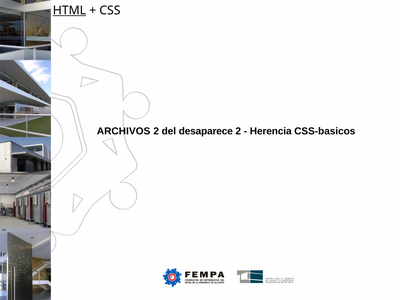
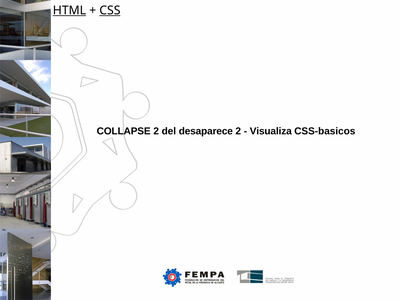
CSS underline: none -> present (110, 10)
ARCHIVOS: ARCHIVOS -> COLLAPSE (124, 131)
Herencia: Herencia -> Visualiza (271, 131)
